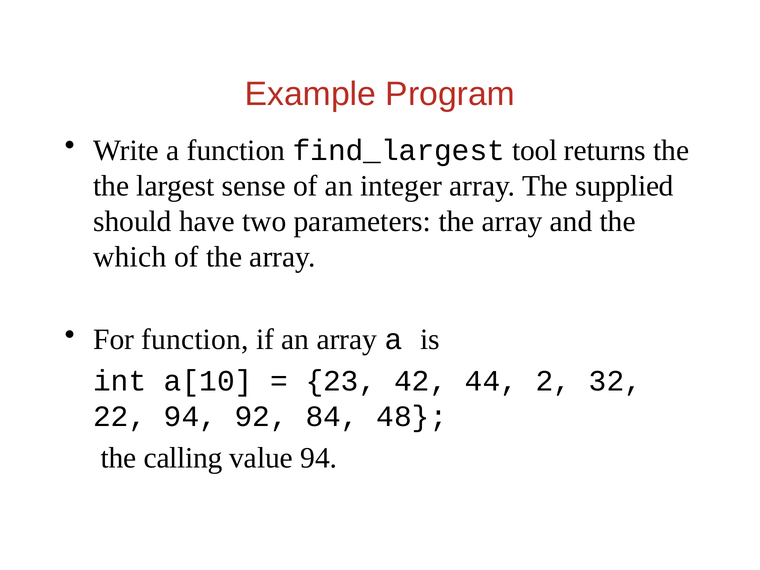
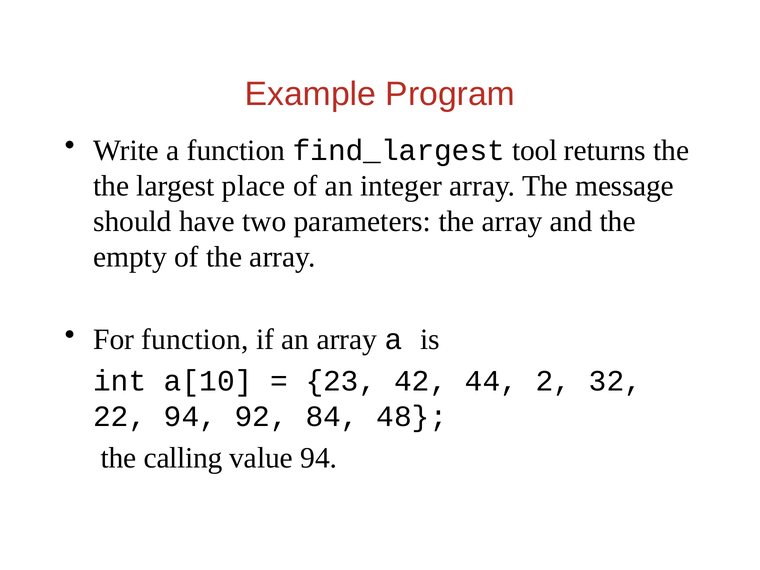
sense: sense -> place (254, 186)
supplied: supplied -> message (625, 186)
which: which -> empty (130, 257)
